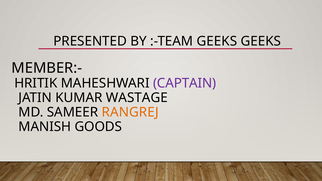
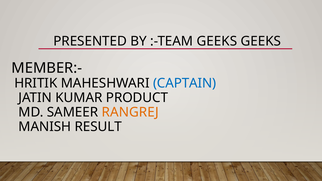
CAPTAIN colour: purple -> blue (185, 83)
WASTAGE: WASTAGE -> PRODUCT (137, 98)
GOODS: GOODS -> RESULT (98, 127)
